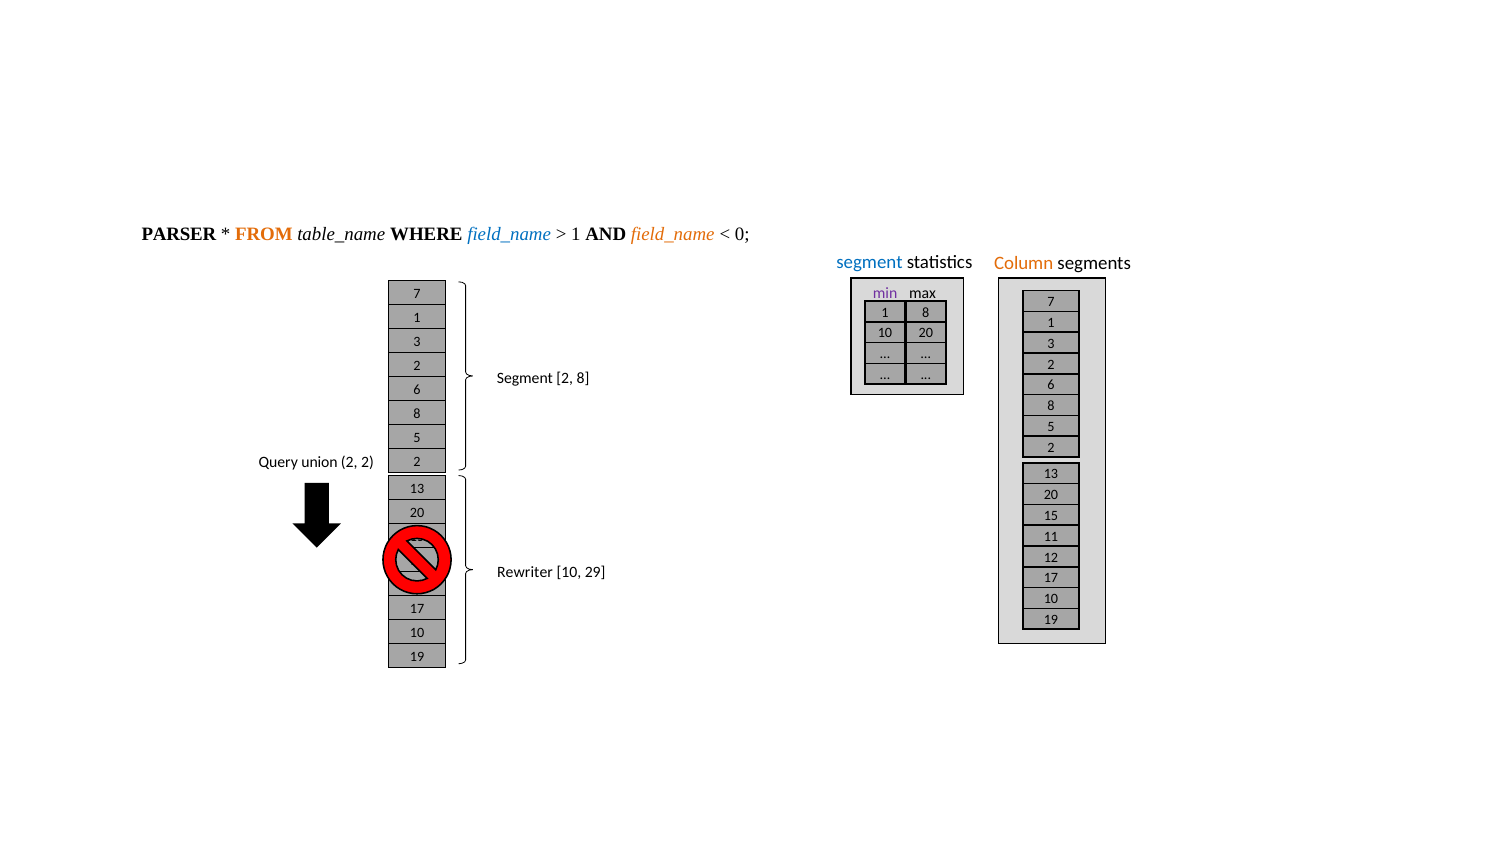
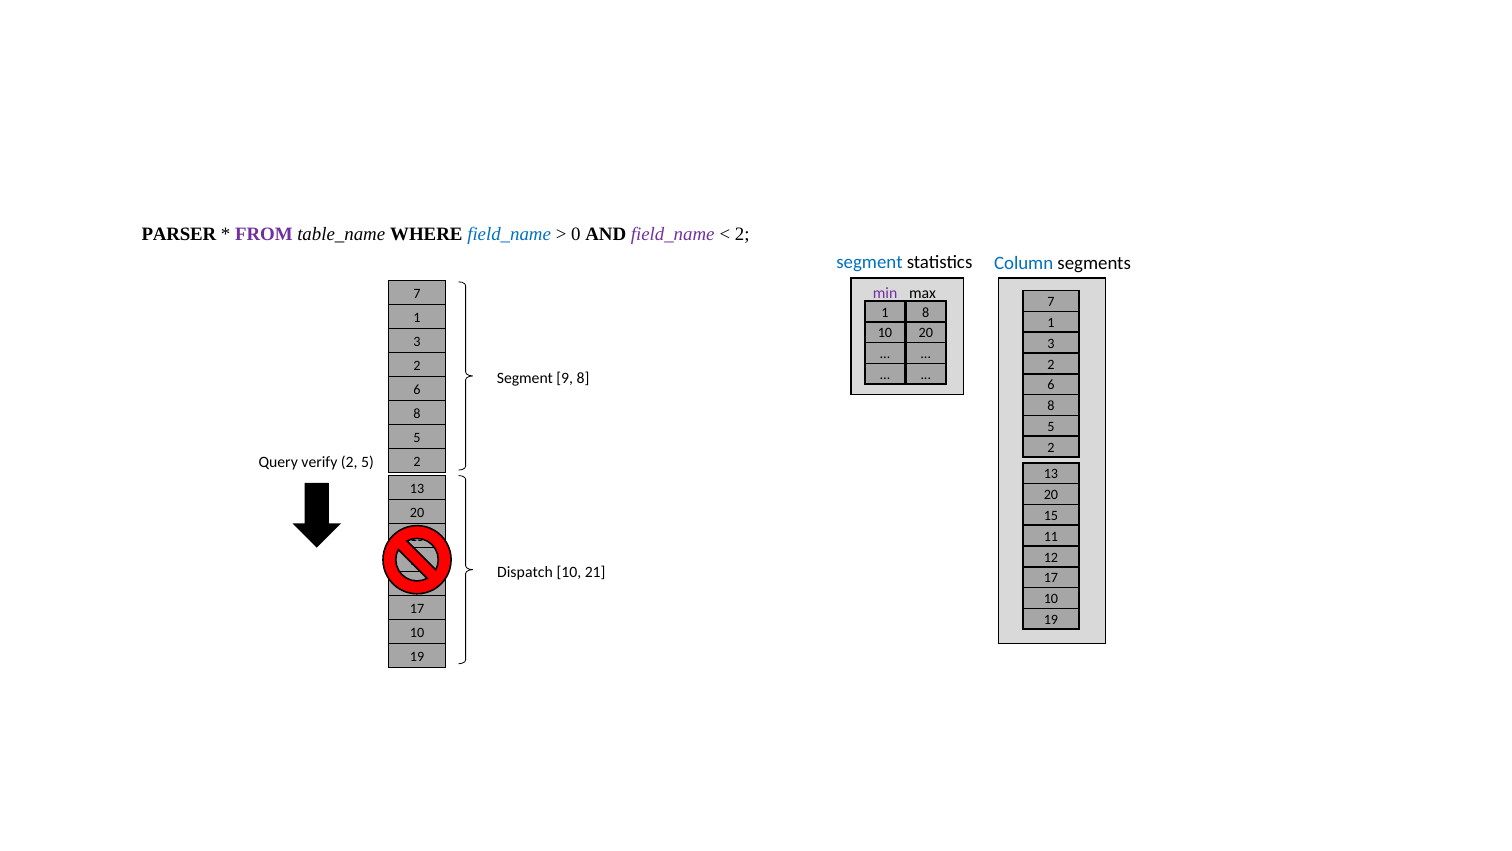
FROM colour: orange -> purple (264, 234)
1: 1 -> 0 (576, 234)
field_name colour: orange -> purple (673, 234)
0: 0 -> 2 (742, 234)
Column colour: orange -> blue (1024, 263)
Segment 2: 2 -> 9 (565, 379)
union: union -> verify (319, 462)
2 2: 2 -> 5 (367, 462)
Rewriter: Rewriter -> Dispatch (525, 572)
29: 29 -> 21 (595, 572)
